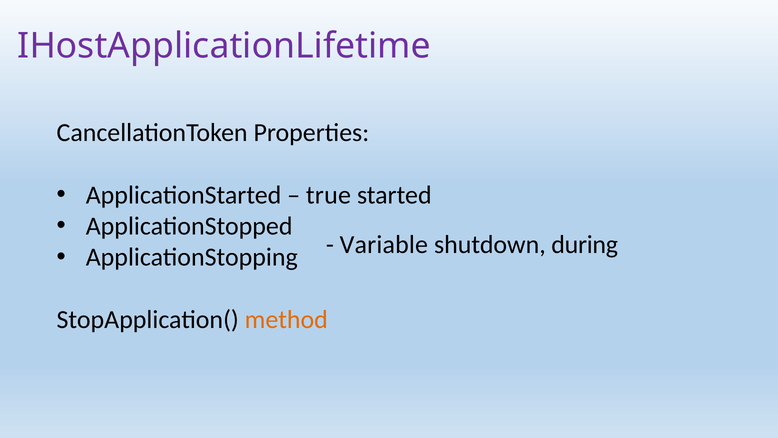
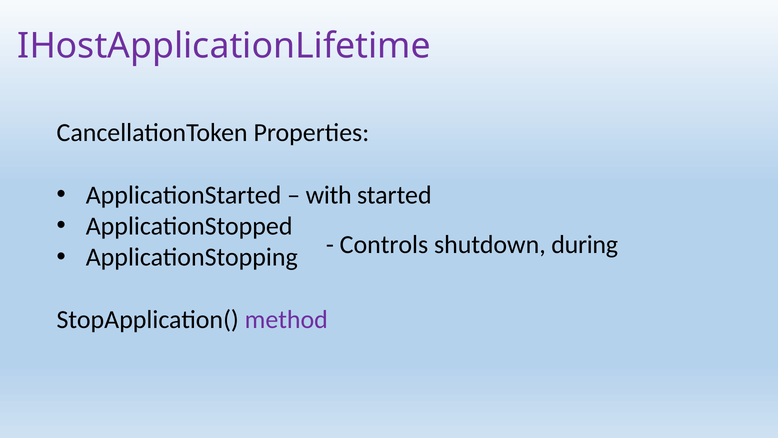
true: true -> with (329, 195)
Variable: Variable -> Сontrols (384, 244)
method colour: orange -> purple (286, 319)
